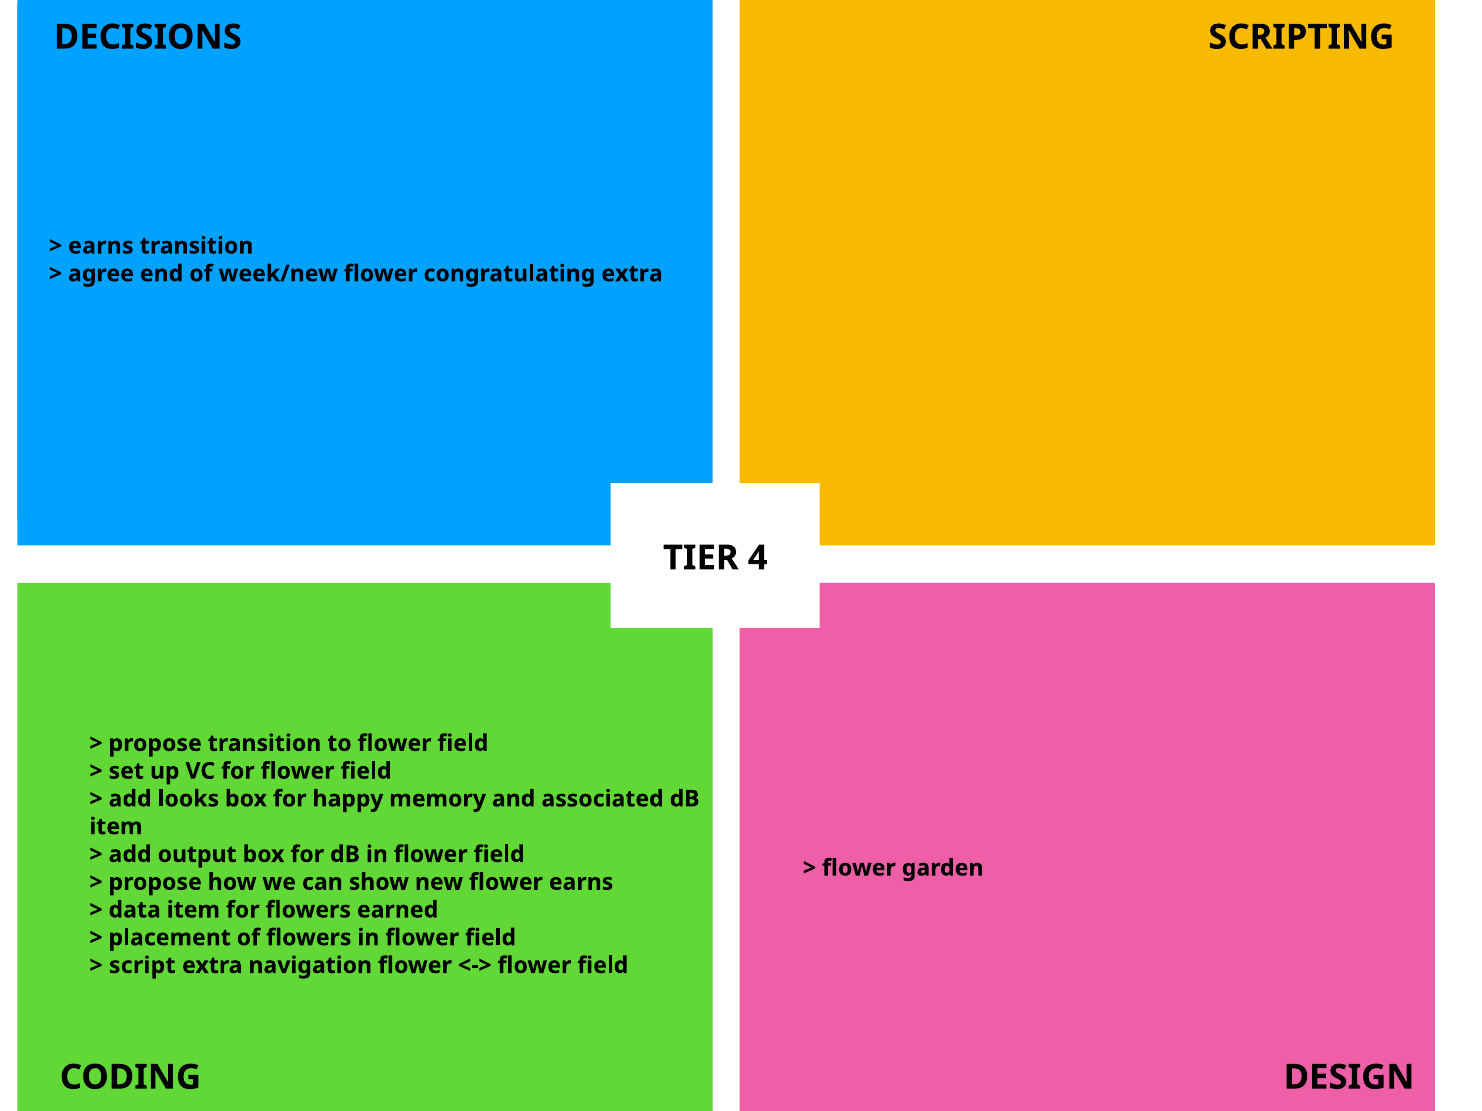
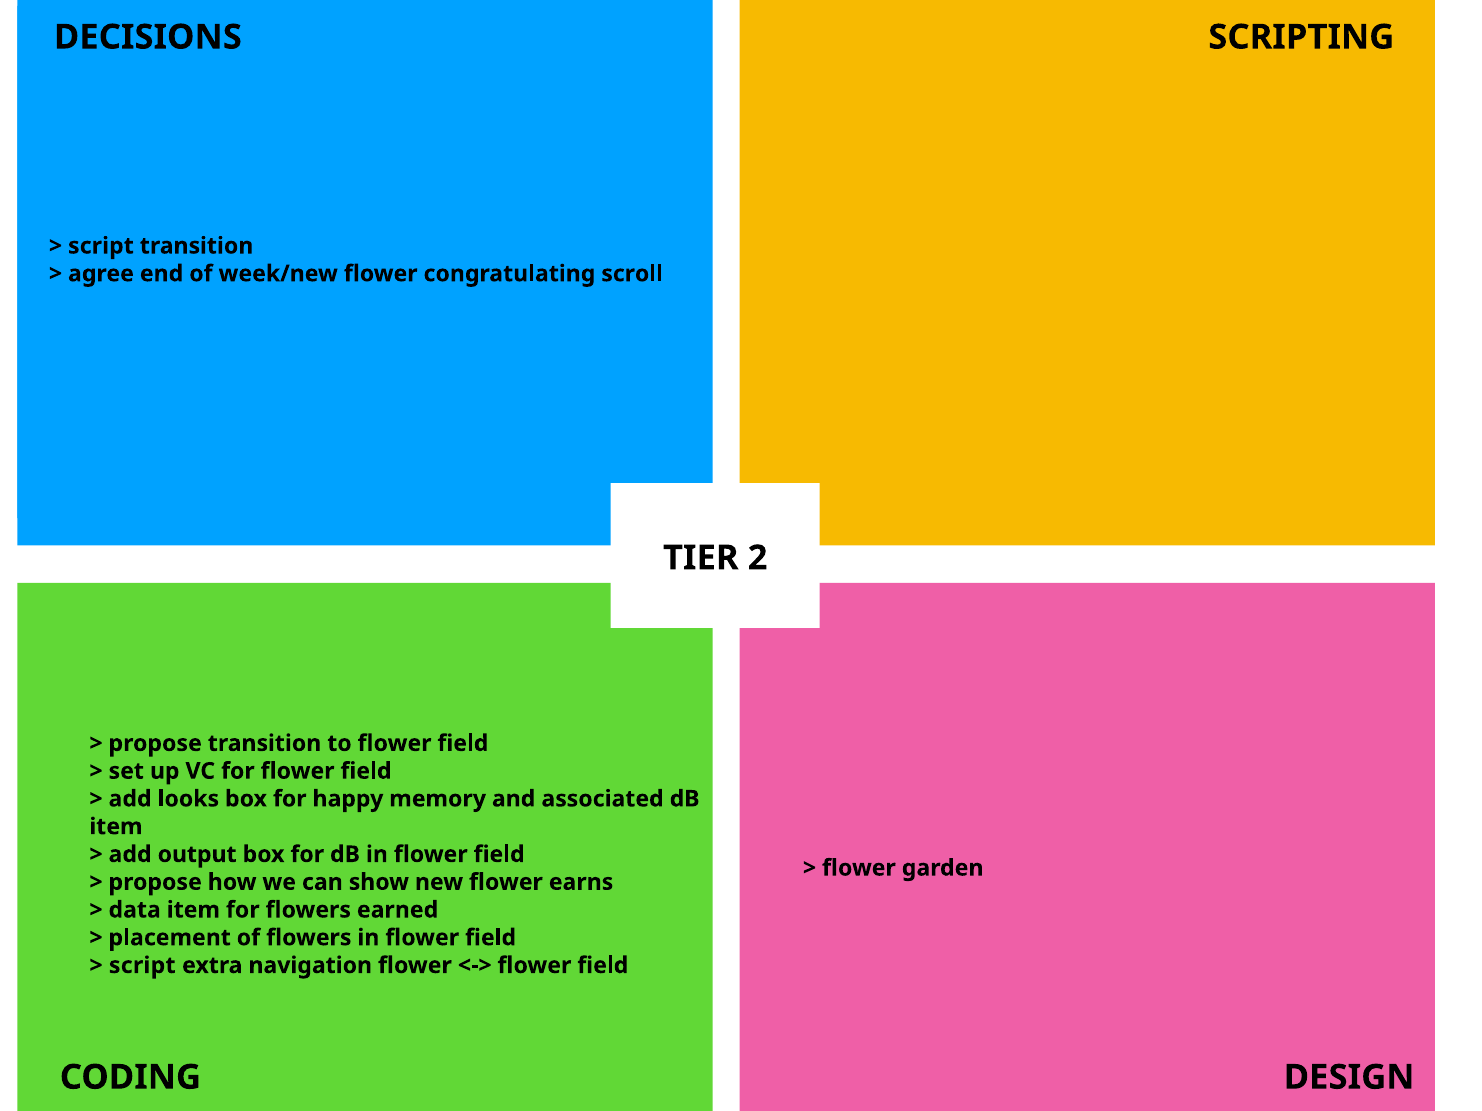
earns: earns -> script (101, 246)
congratulating extra: extra -> scroll (632, 274)
4: 4 -> 2 (758, 558)
